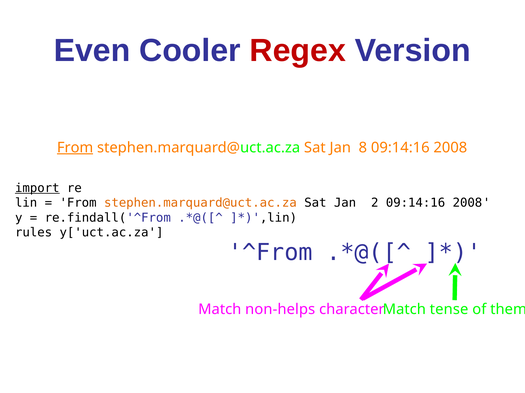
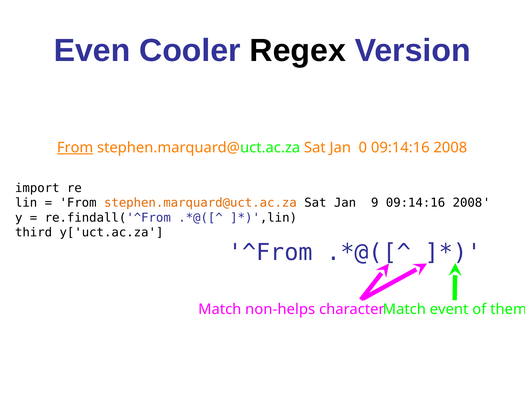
Regex colour: red -> black (298, 51)
8: 8 -> 0 (363, 148)
import underline: present -> none (37, 188)
2: 2 -> 9 (375, 203)
rules: rules -> third (34, 233)
tense: tense -> event (449, 310)
